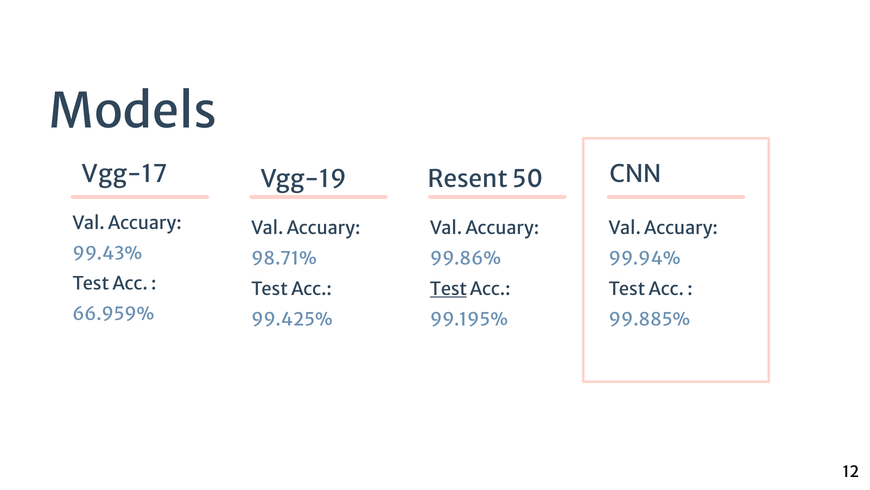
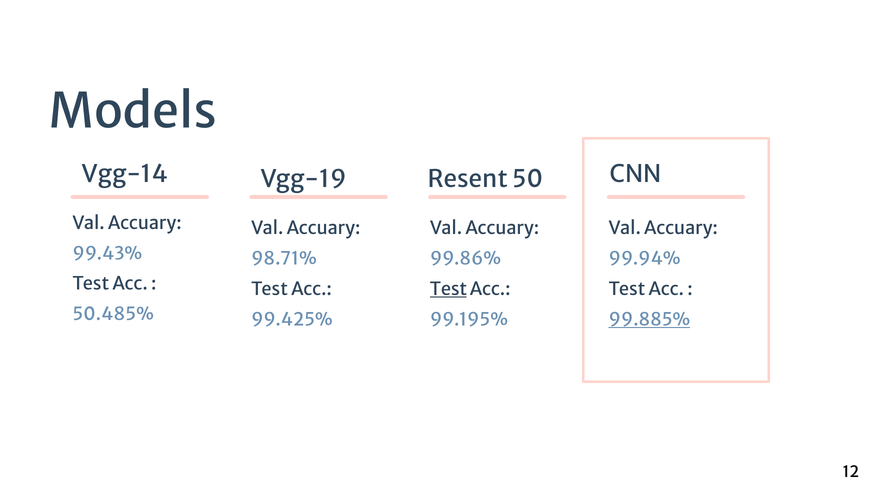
Vgg-17: Vgg-17 -> Vgg-14 (125, 174)
66.959%: 66.959% -> 50.485% (113, 314)
99.885% underline: none -> present (649, 319)
